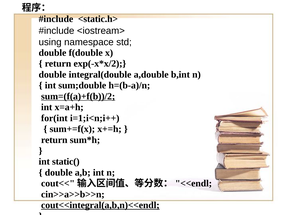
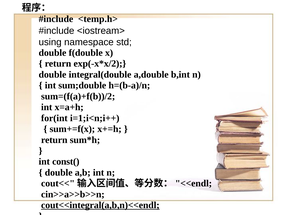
<static.h>: <static.h> -> <temp.h> (98, 19)
sum=(f(a)+f(b))/2 underline: present -> none (78, 96)
static(: static( -> const( (66, 162)
